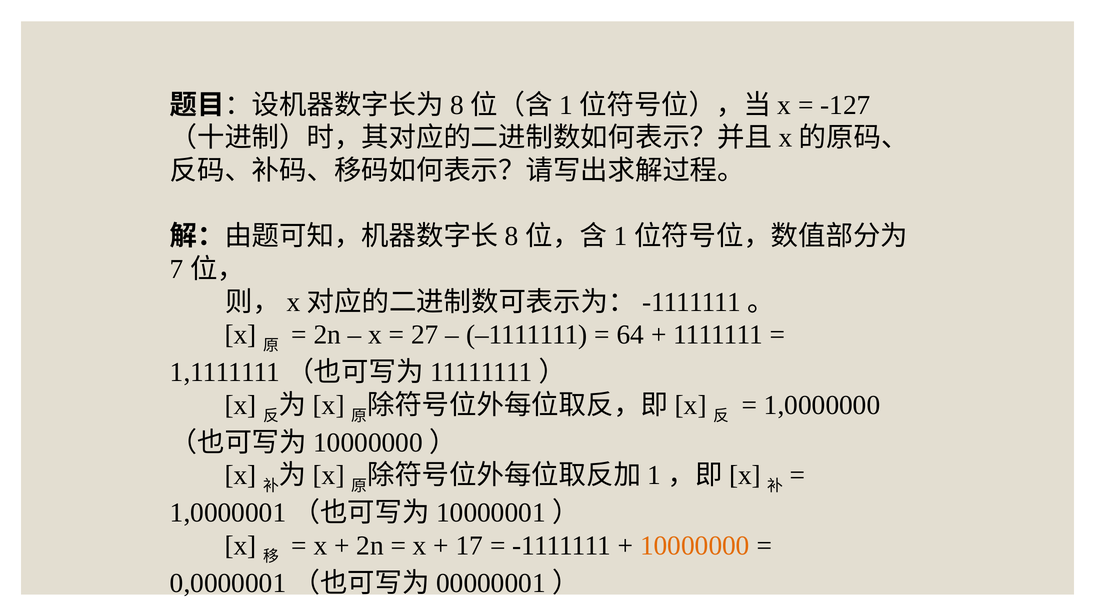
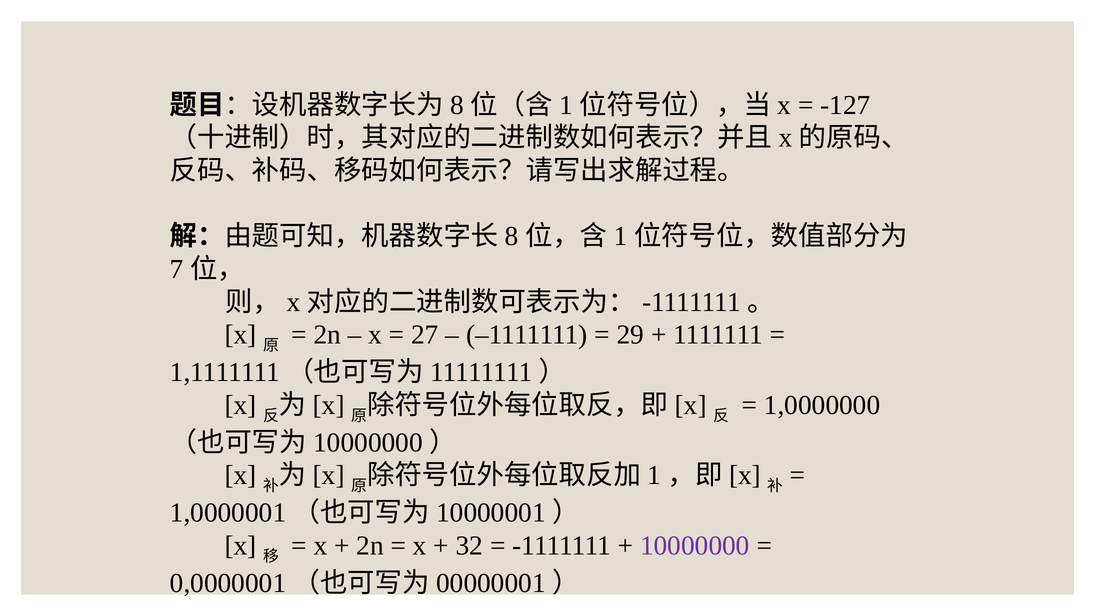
64: 64 -> 29 (630, 335)
17: 17 -> 32 (469, 546)
10000000 colour: orange -> purple (695, 546)
